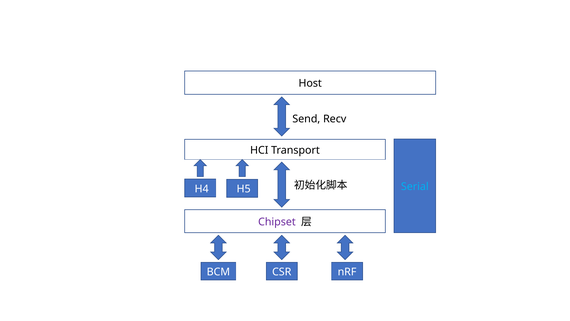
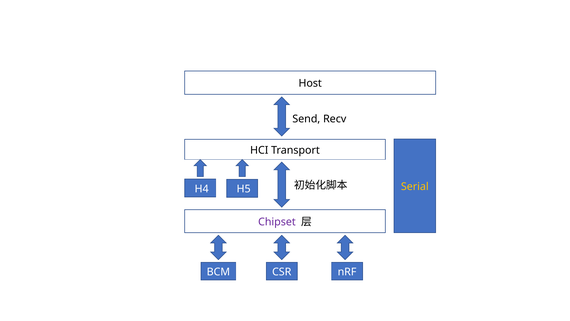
Serial colour: light blue -> yellow (415, 186)
